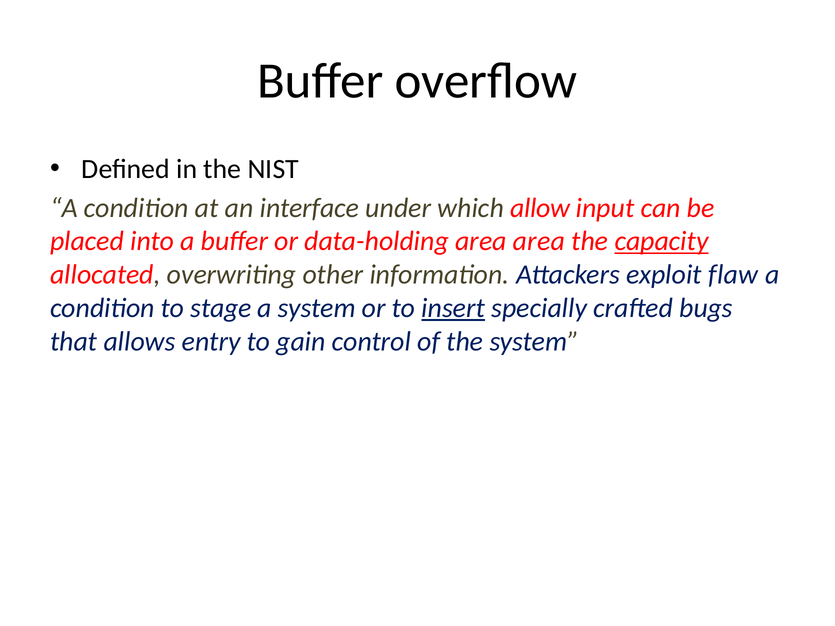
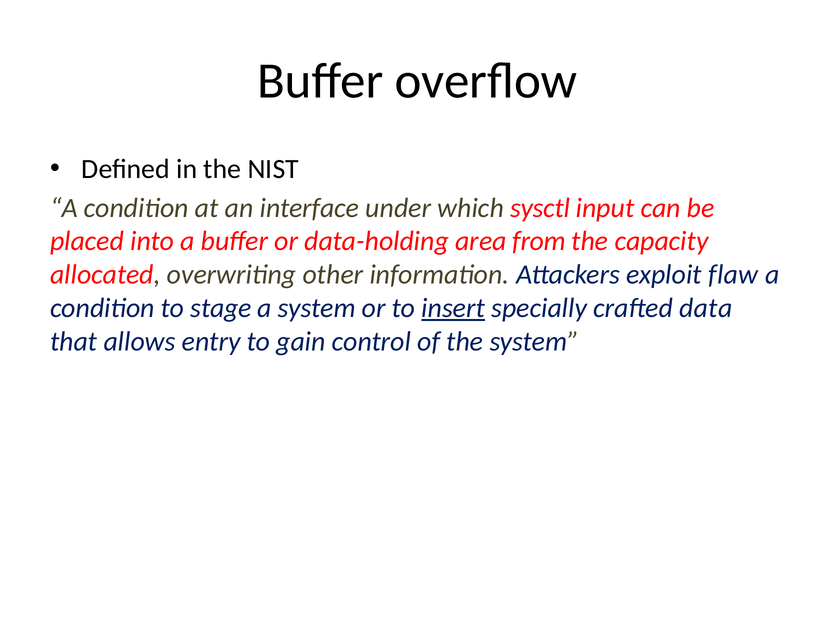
allow: allow -> sysctl (540, 208)
area area: area -> from (539, 241)
capacity underline: present -> none (662, 241)
bugs: bugs -> data (706, 308)
